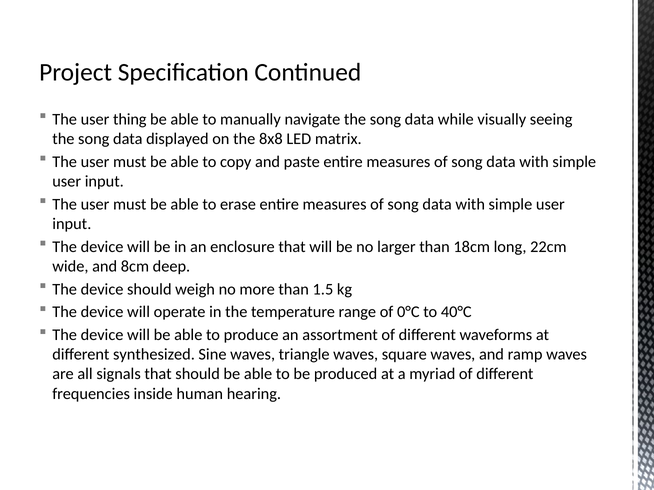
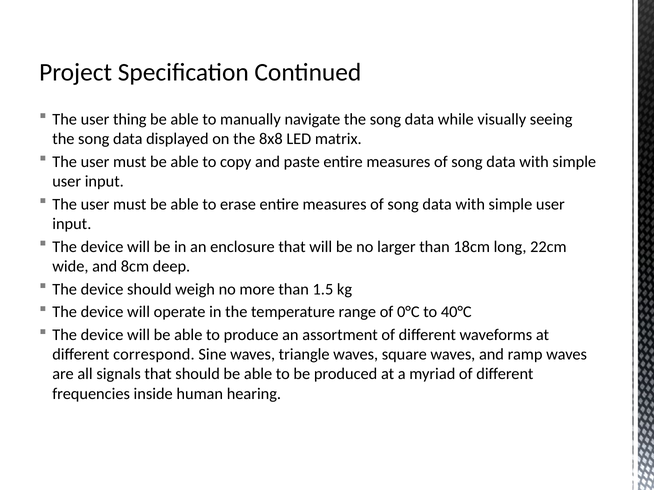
synthesized: synthesized -> correspond (154, 355)
